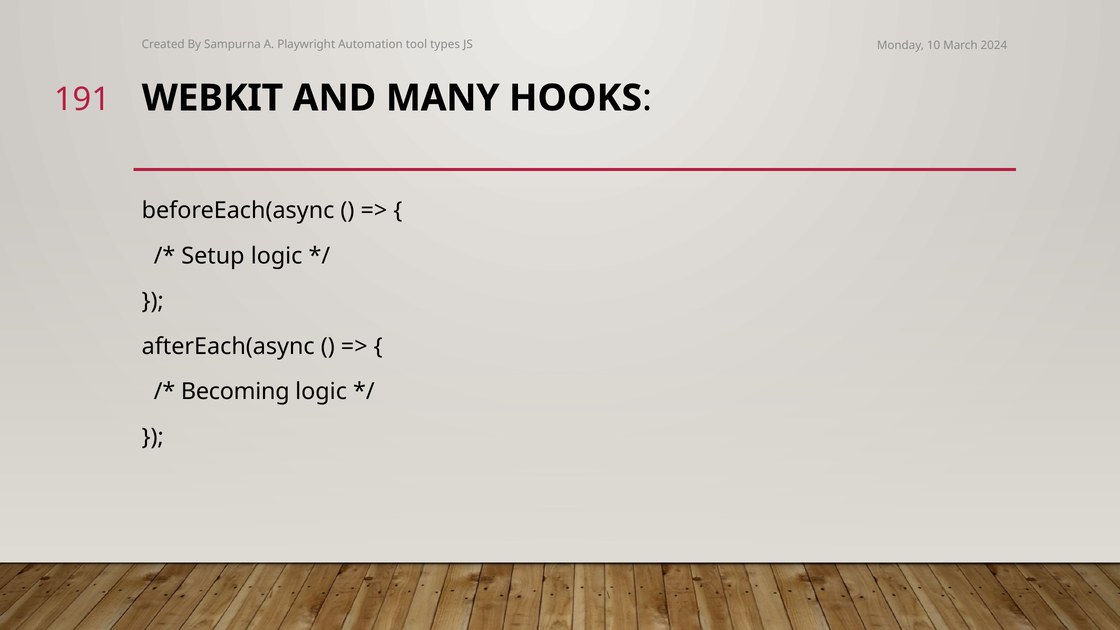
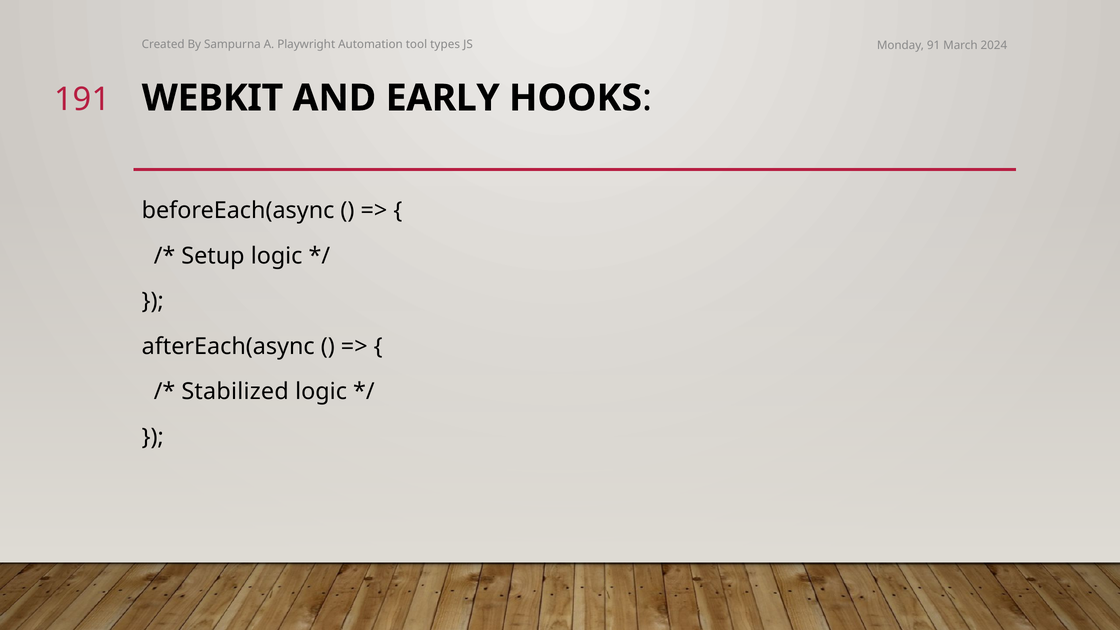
10: 10 -> 91 (934, 45)
MANY: MANY -> EARLY (443, 98)
Becoming: Becoming -> Stabilized (235, 392)
